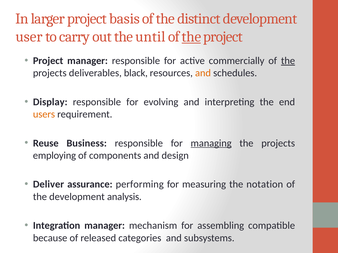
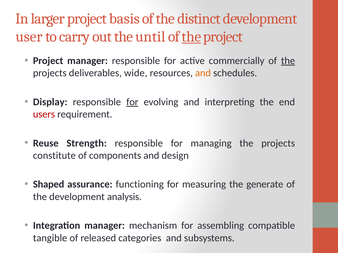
black: black -> wide (136, 73)
for underline: none -> present (132, 102)
users colour: orange -> red (44, 115)
Business: Business -> Strength (87, 143)
managing underline: present -> none (211, 143)
employing: employing -> constitute (54, 156)
Deliver: Deliver -> Shaped (49, 185)
performing: performing -> functioning (140, 185)
notation: notation -> generate (265, 185)
because: because -> tangible (50, 238)
